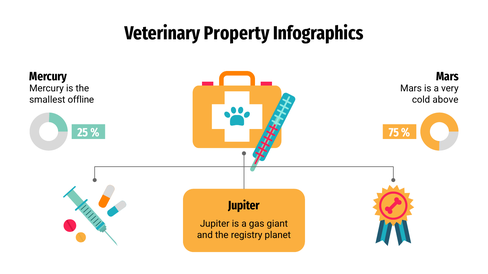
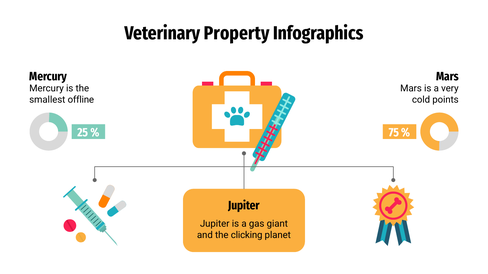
above: above -> points (446, 100)
registry: registry -> clicking (247, 236)
